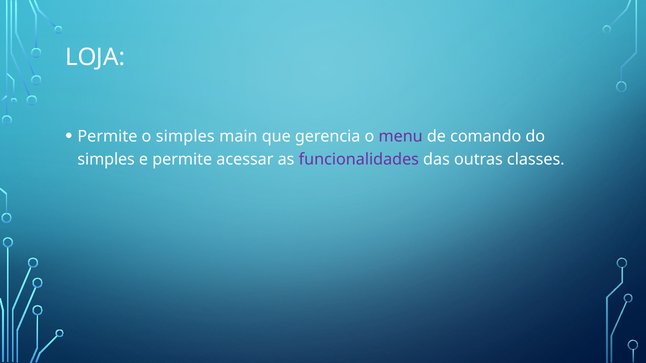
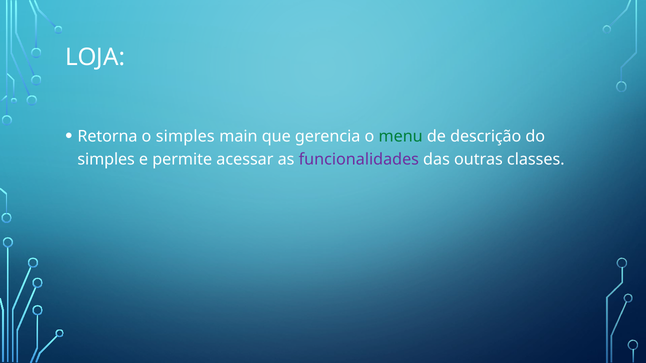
Permite: Permite -> Retorna (107, 136)
menu colour: purple -> green (401, 136)
comando: comando -> descrição (486, 136)
